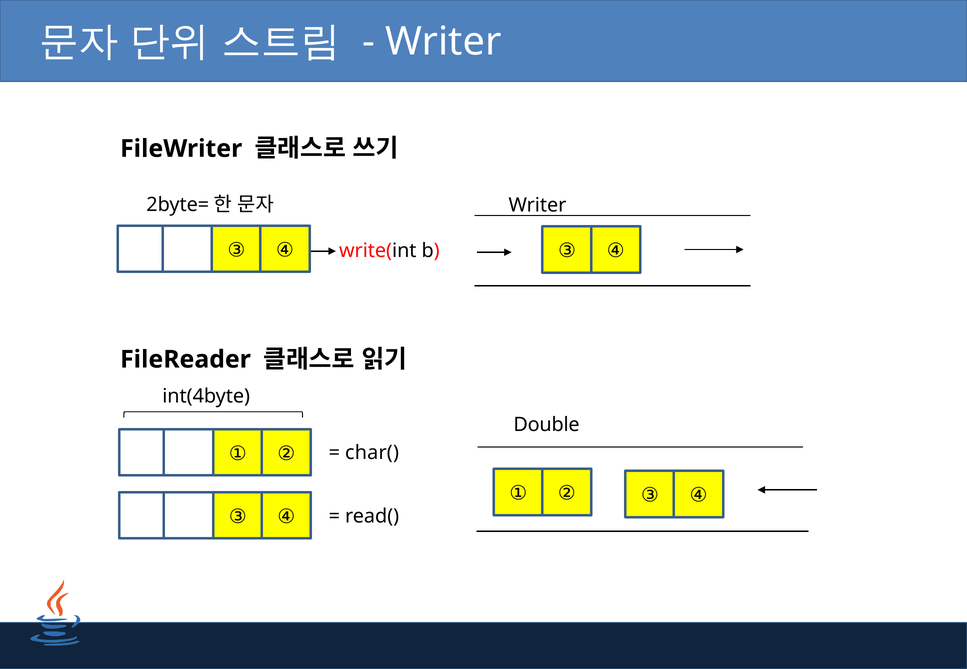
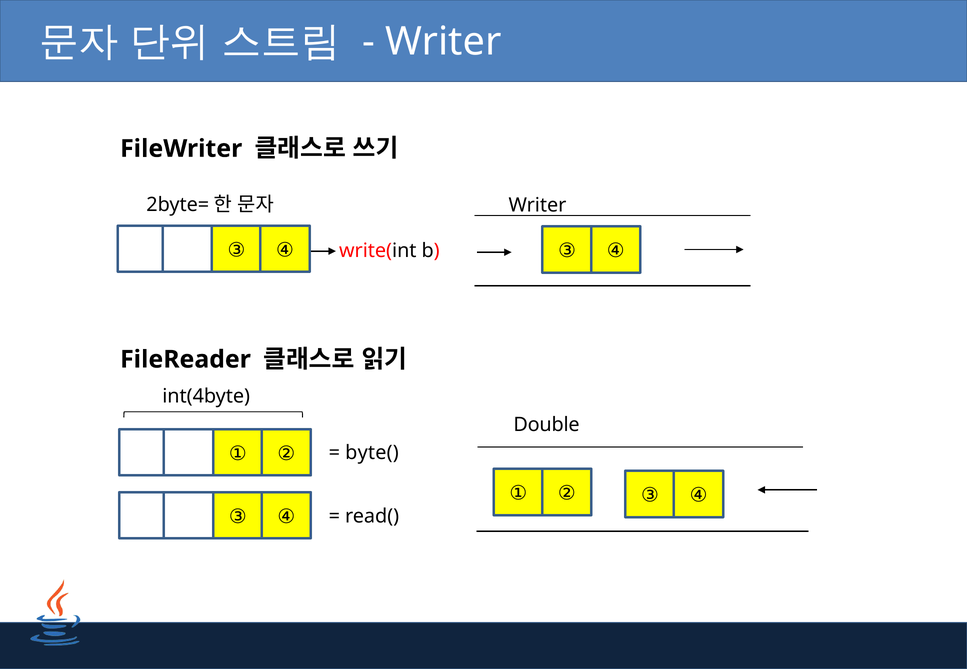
char(: char( -> byte( (372, 453)
